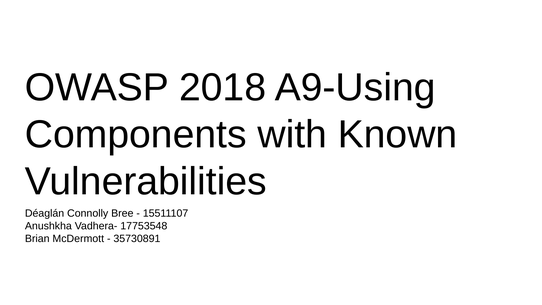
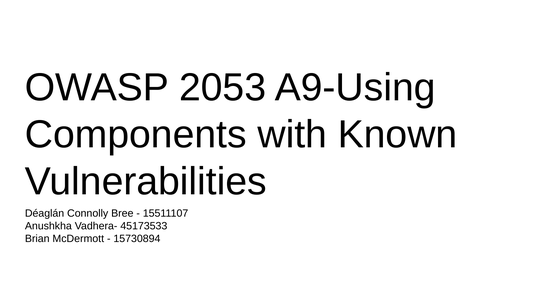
2018: 2018 -> 2053 (223, 88)
17753548: 17753548 -> 45173533 (144, 226)
35730891: 35730891 -> 15730894 (137, 239)
